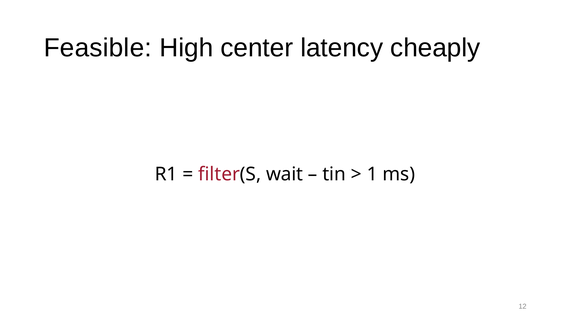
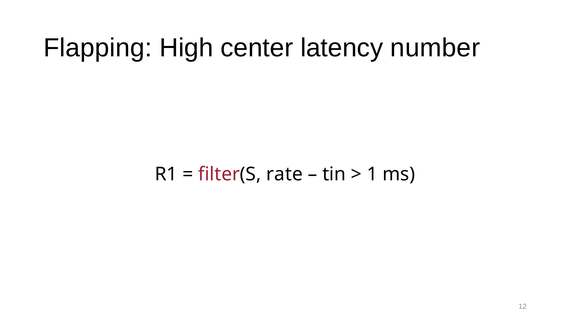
Feasible: Feasible -> Flapping (98, 48)
cheaply: cheaply -> number (435, 48)
wait: wait -> rate (284, 174)
